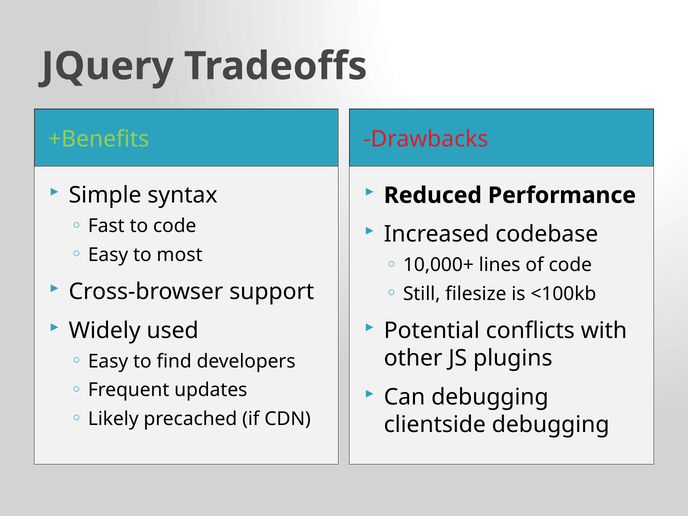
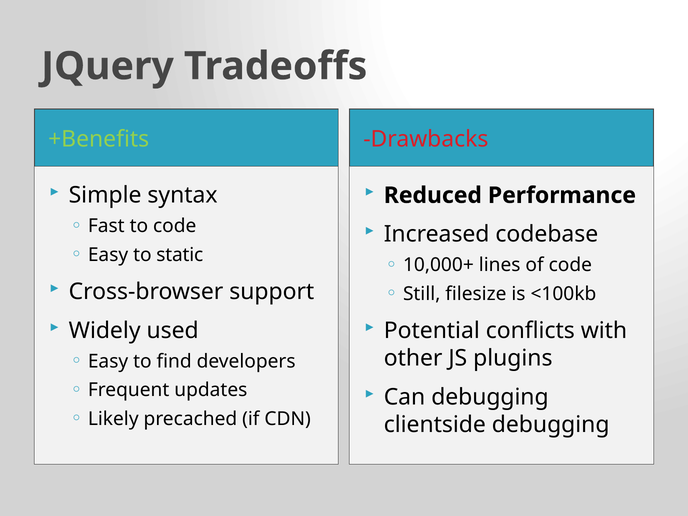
most: most -> static (180, 255)
